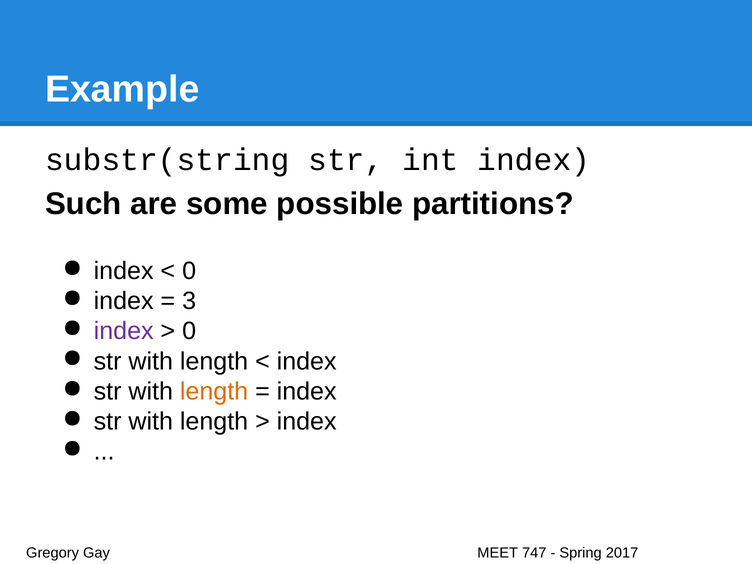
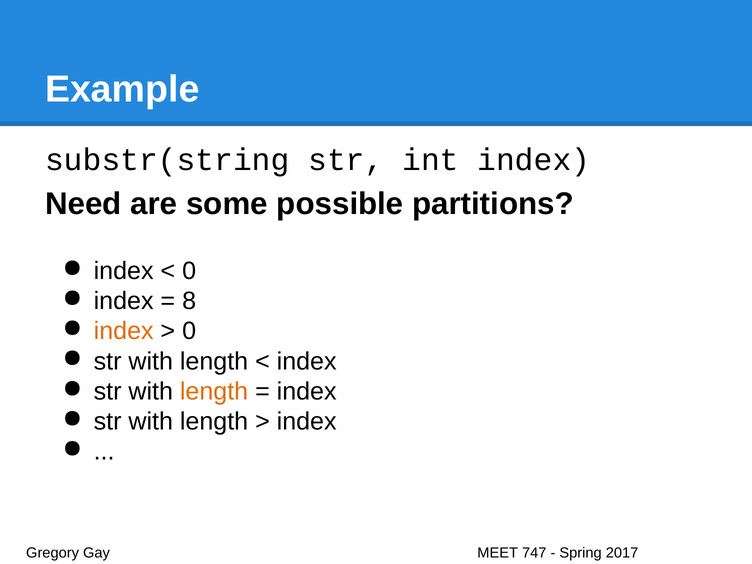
Such: Such -> Need (83, 204)
3: 3 -> 8 (189, 301)
index colour: purple -> orange (124, 331)
